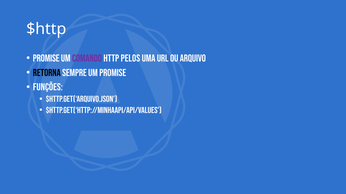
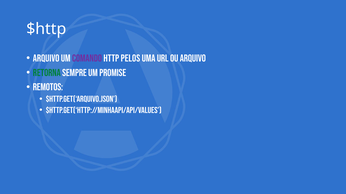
Promise: Promise -> Arquivo (46, 58)
Retorna colour: black -> green (47, 73)
Funções: Funções -> Remotos (48, 87)
